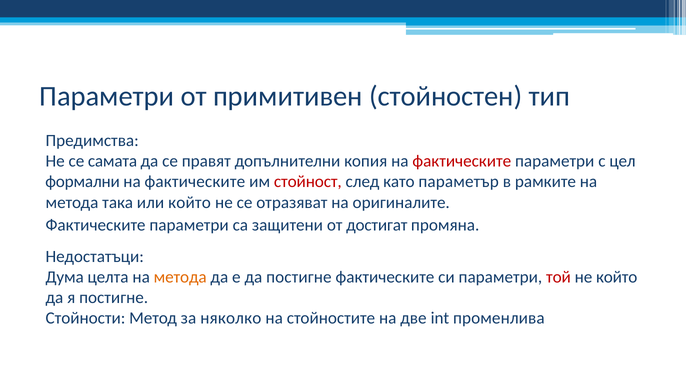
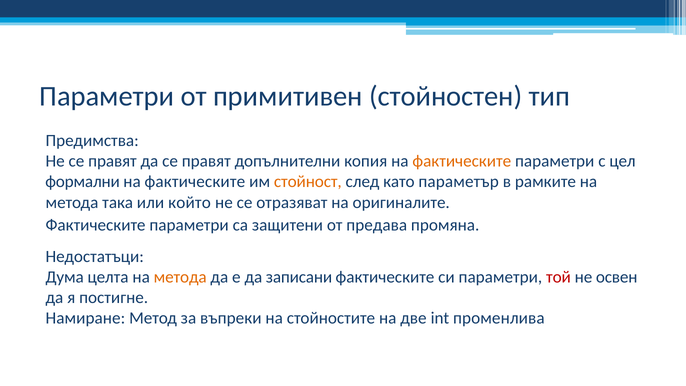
Не се самата: самата -> правят (112, 161)
фактическите colour: red -> orange (462, 161)
стойност colour: red -> orange (308, 182)
достигат: достигат -> предава (377, 225)
да постигне: постигне -> записани (299, 277)
не който: който -> освен (617, 277)
Стойности: Стойности -> Намиране (85, 318)
няколко: няколко -> въпреки (231, 318)
